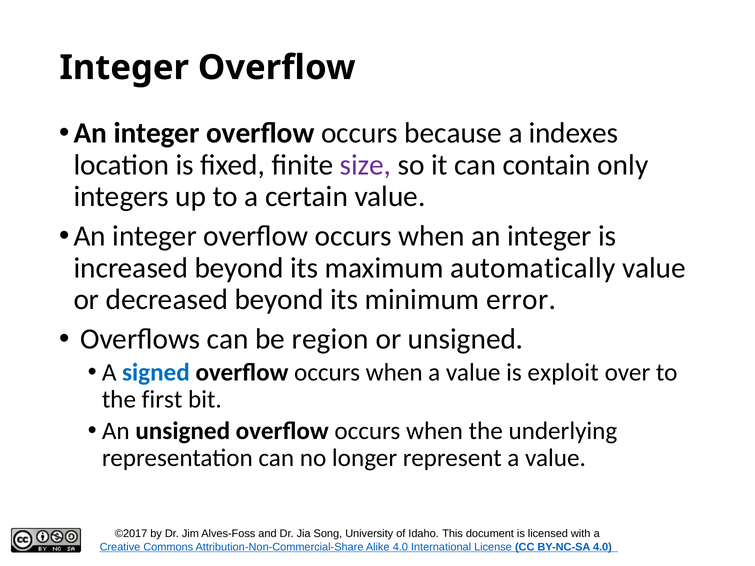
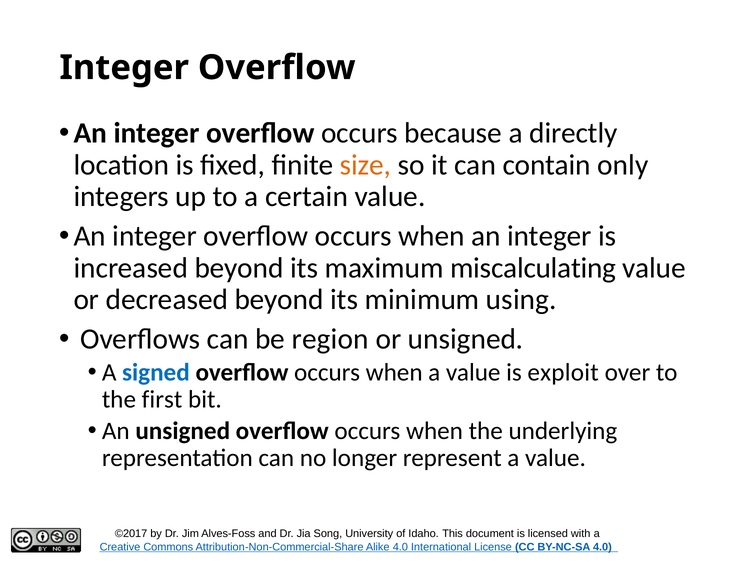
indexes: indexes -> directly (573, 133)
size colour: purple -> orange (366, 165)
automatically: automatically -> miscalculating (533, 268)
error: error -> using (521, 300)
